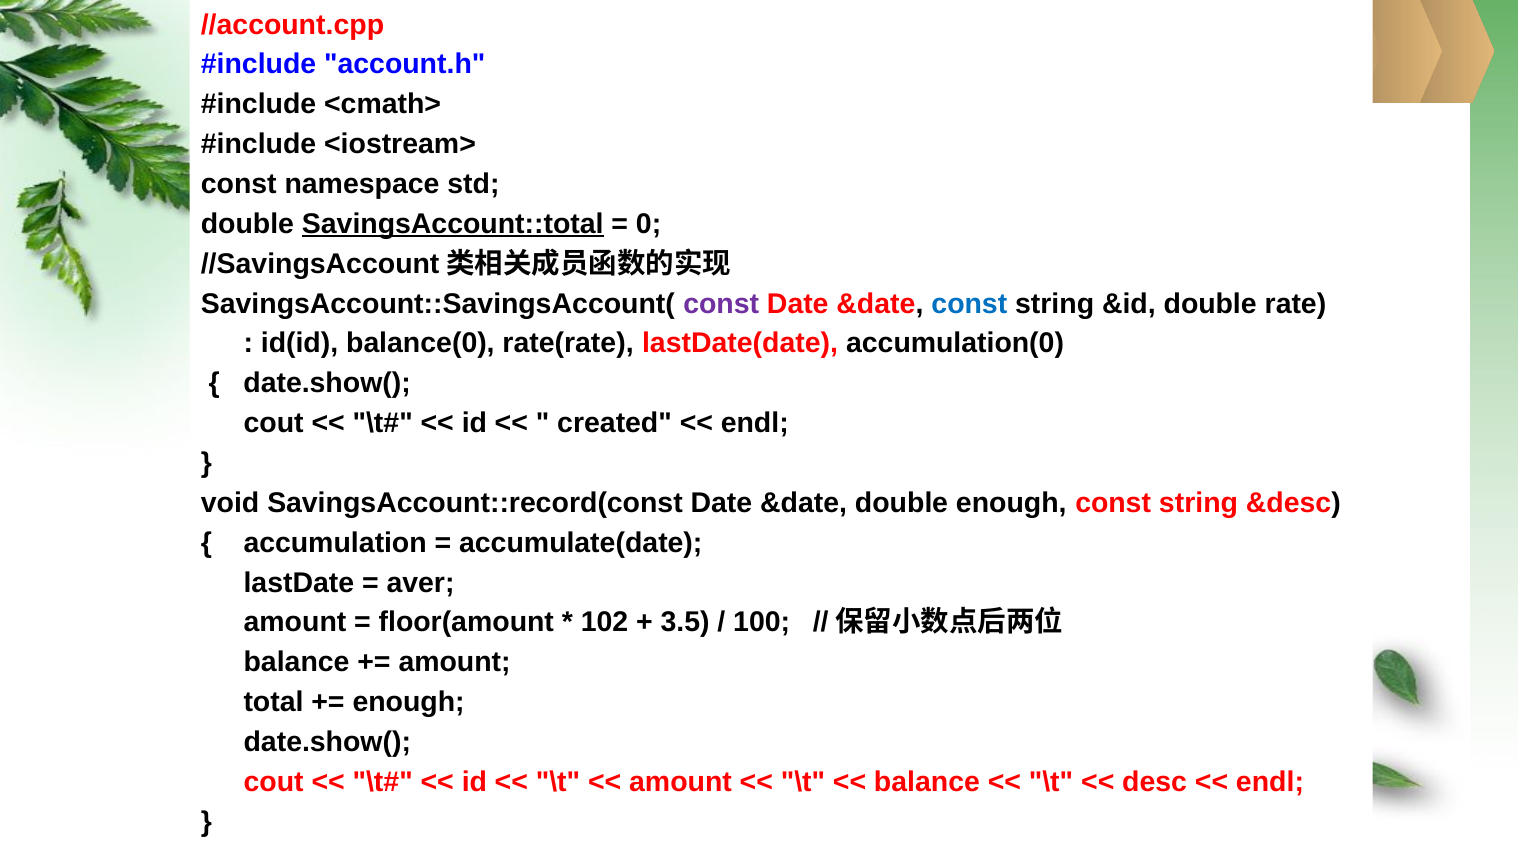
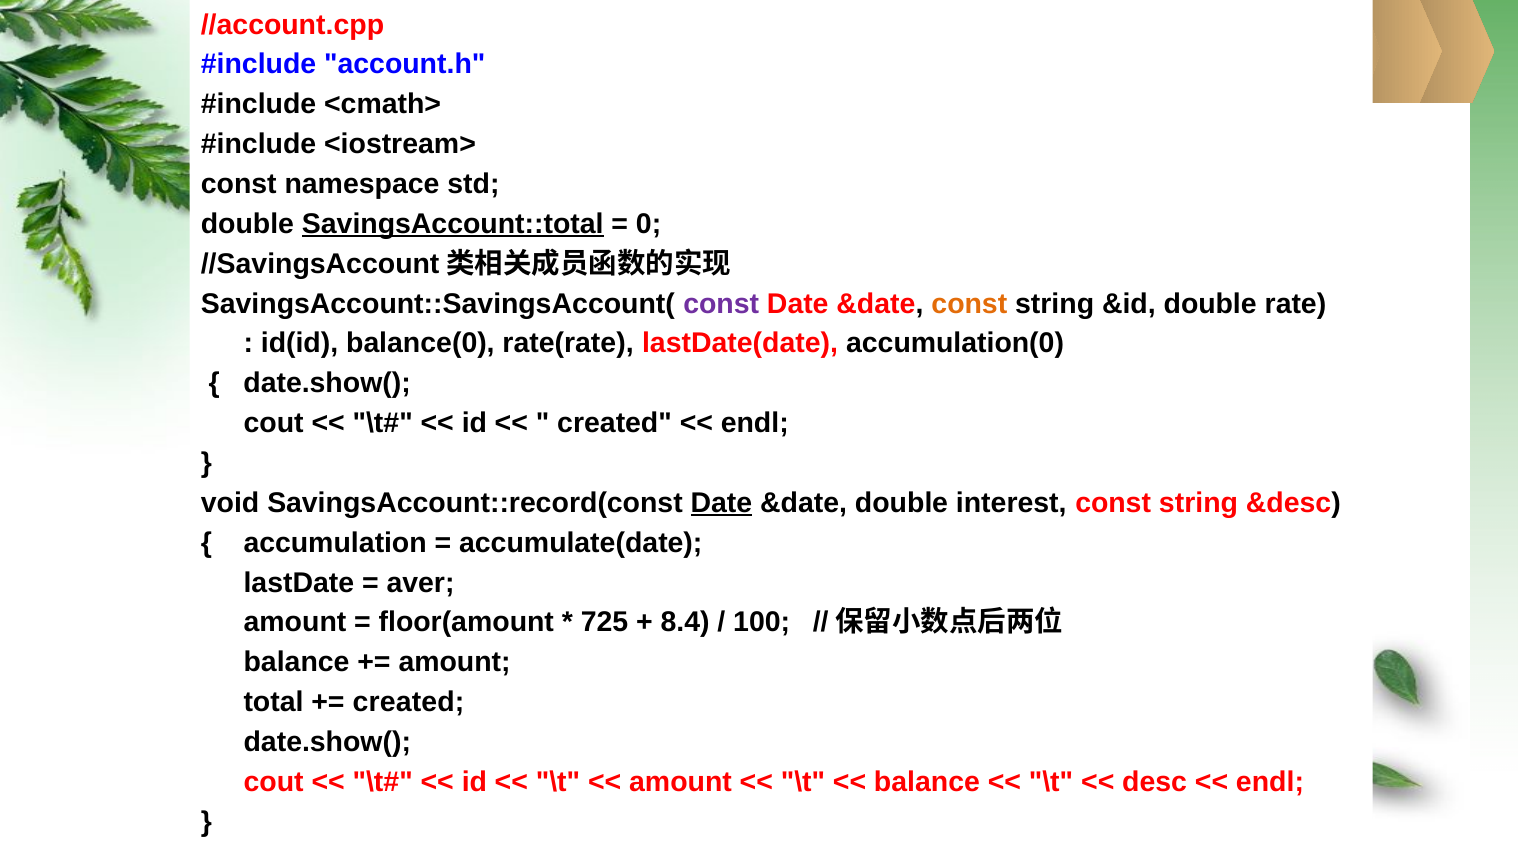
const colour: blue -> orange (969, 304)
Date underline: none -> present (721, 503)
double enough: enough -> interest (1011, 503)
102: 102 -> 725 (605, 622)
3.5: 3.5 -> 8.4 (685, 622)
enough: enough -> created (409, 702)
